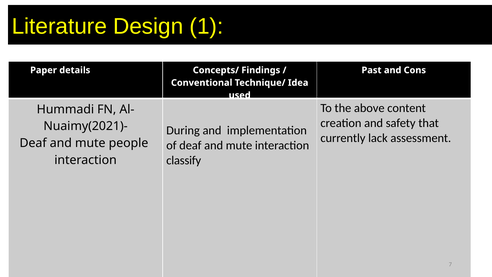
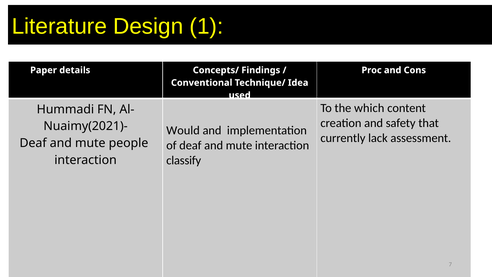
Past: Past -> Proc (372, 70)
above: above -> which (369, 108)
During: During -> Would (183, 130)
